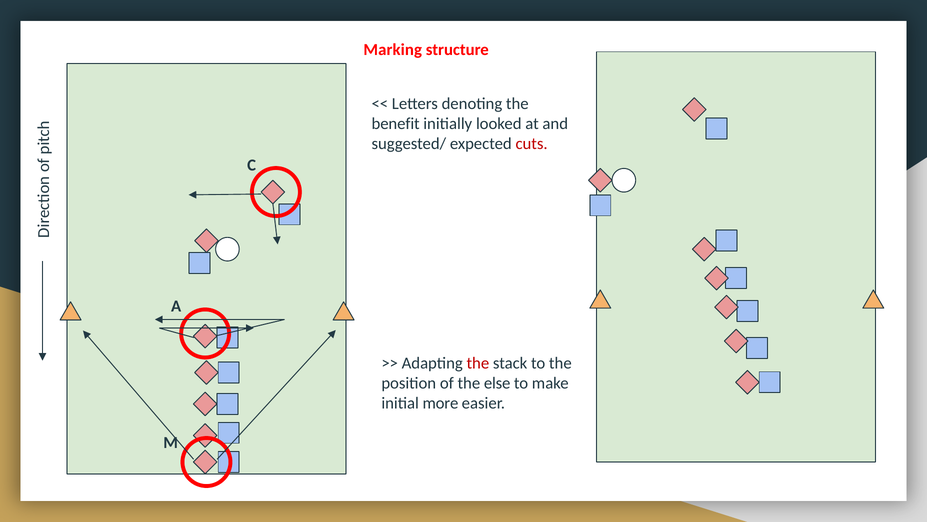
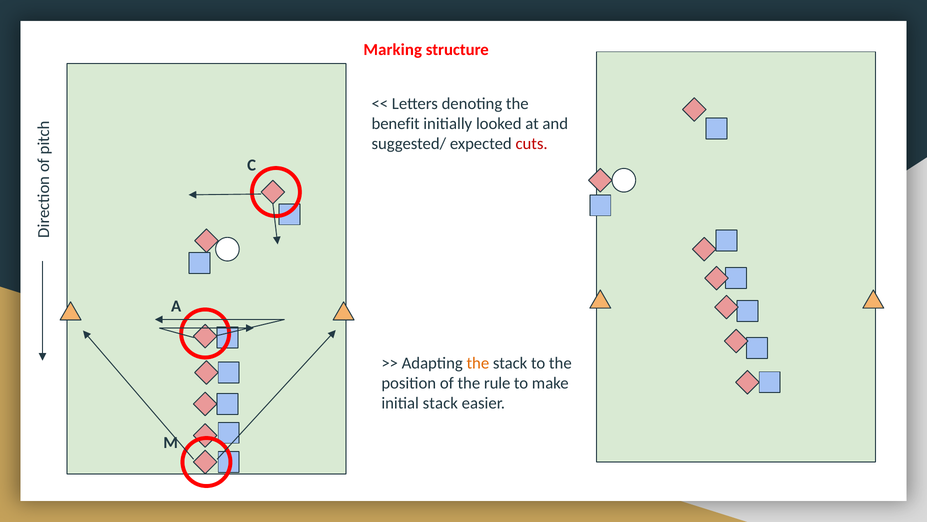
the colour: red -> orange (478, 363)
else: else -> rule (497, 383)
initial more: more -> stack (440, 403)
